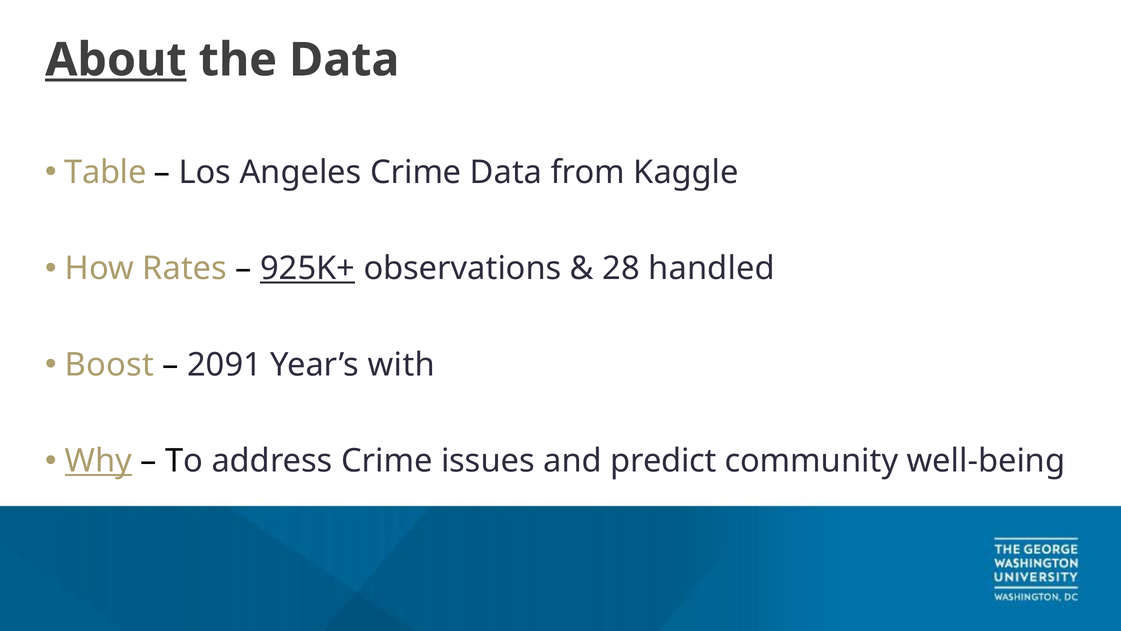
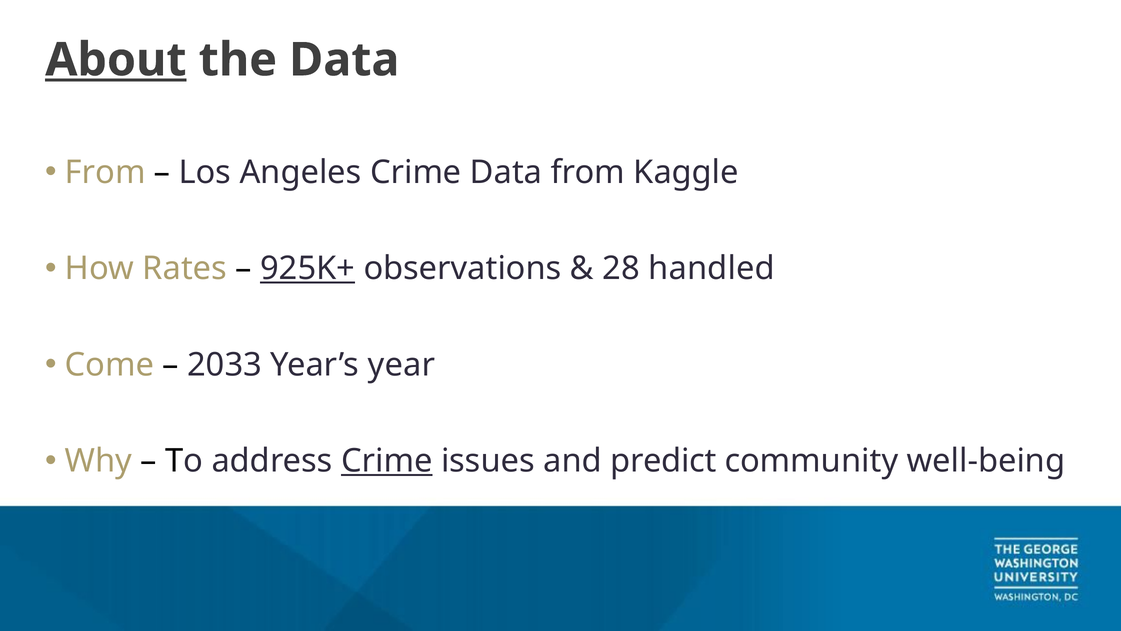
Table: Table -> From (105, 172)
Boost: Boost -> Come (110, 365)
2091: 2091 -> 2033 (225, 365)
with: with -> year (401, 365)
Why underline: present -> none (99, 461)
Crime underline: none -> present (387, 461)
